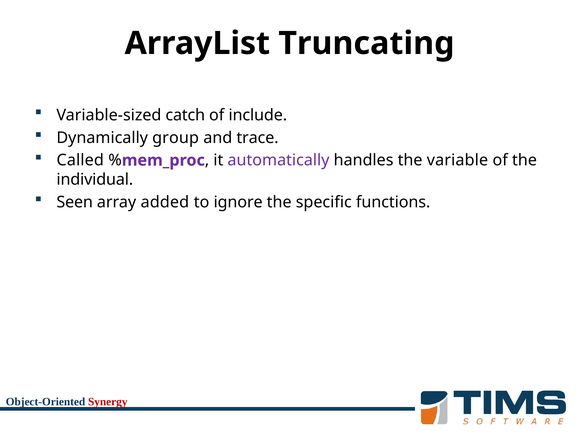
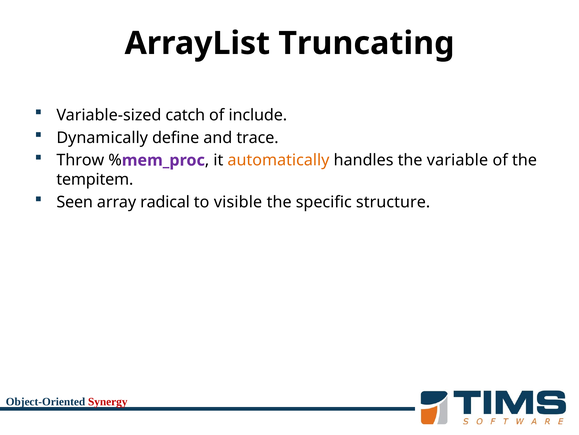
group: group -> define (176, 138)
Called: Called -> Throw (80, 160)
automatically colour: purple -> orange (278, 160)
individual: individual -> tempitem (95, 179)
added: added -> radical (165, 202)
ignore: ignore -> visible (238, 202)
functions: functions -> structure (393, 202)
